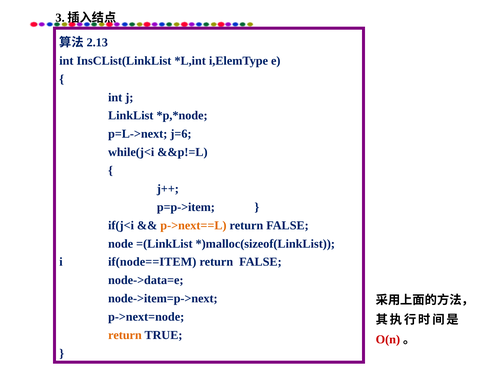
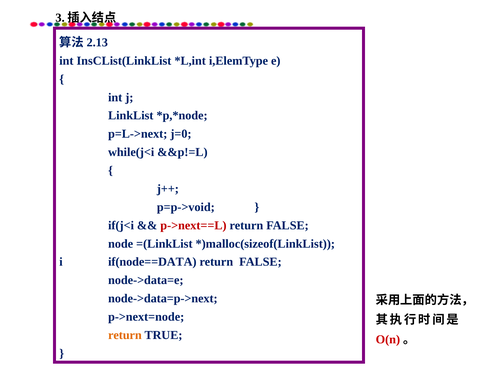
j=6: j=6 -> j=0 (181, 134)
p=p->item: p=p->item -> p=p->void (186, 207)
p->next==L colour: orange -> red (193, 225)
if(node==ITEM: if(node==ITEM -> if(node==DATA (152, 262)
node->item=p->next: node->item=p->next -> node->data=p->next (163, 299)
